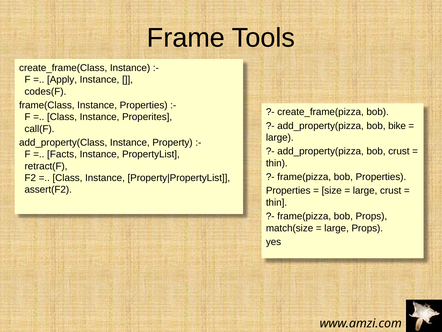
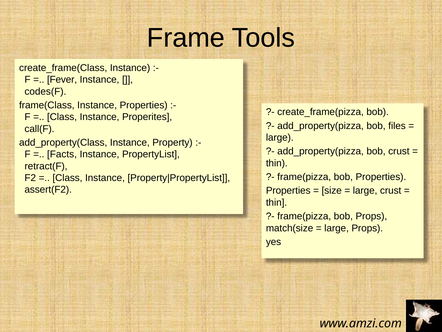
Apply: Apply -> Fever (62, 80)
bike: bike -> files (397, 126)
